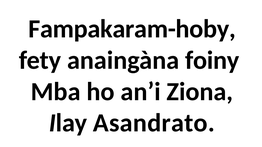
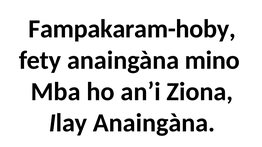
foiny: foiny -> mino (212, 60)
Ilay Asandrato: Asandrato -> Anaingàna (154, 123)
